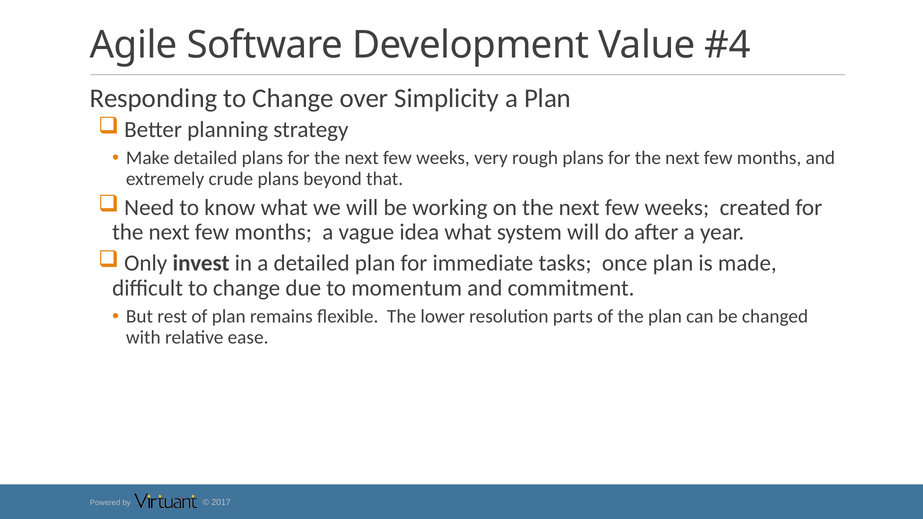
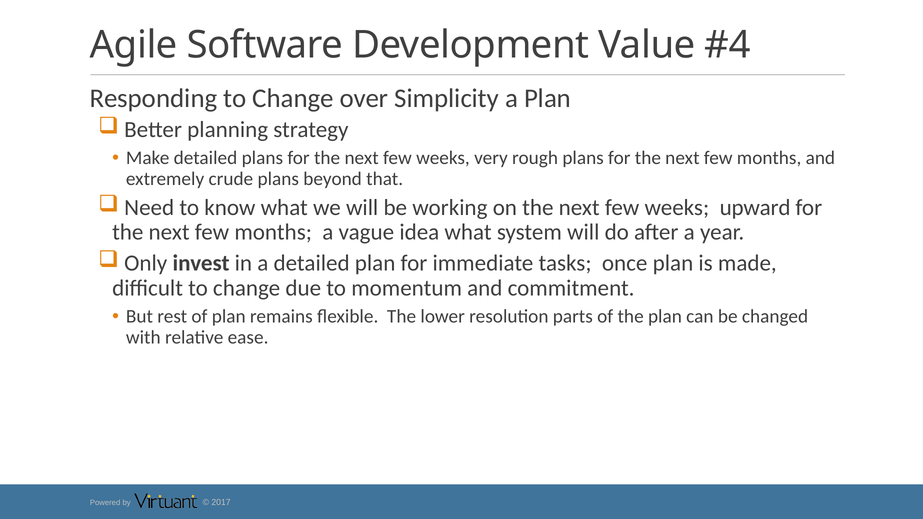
created: created -> upward (755, 207)
